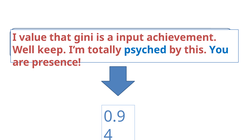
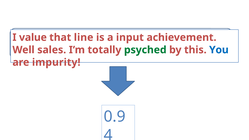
gini: gini -> line (84, 37)
keep: keep -> sales (52, 50)
psyched colour: blue -> green (145, 50)
presence: presence -> impurity (56, 62)
